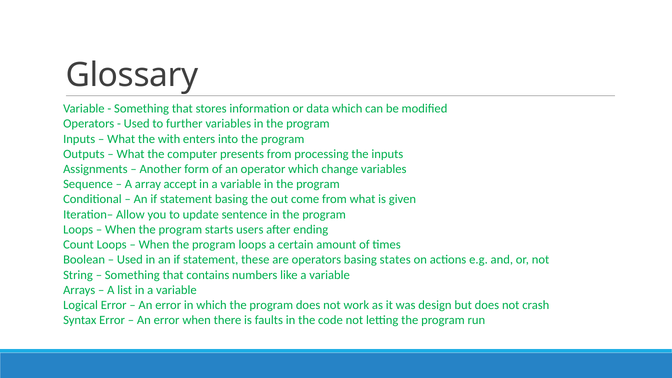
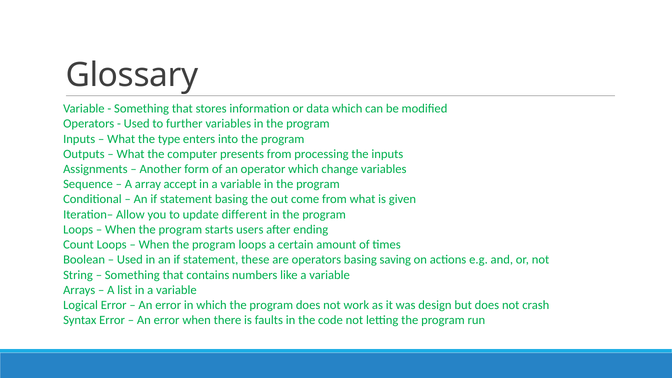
with: with -> type (169, 139)
sentence: sentence -> different (244, 214)
states: states -> saving (395, 260)
